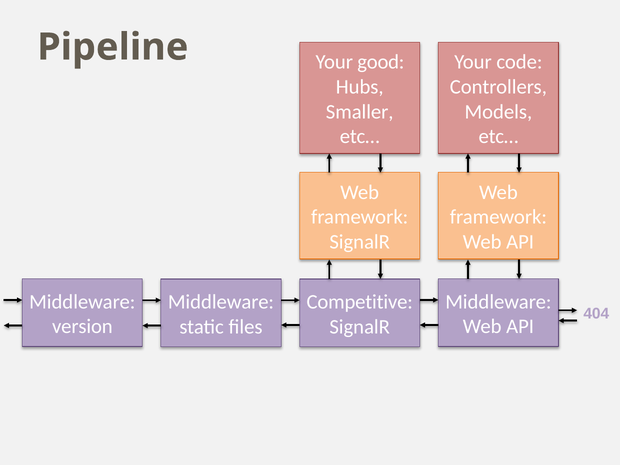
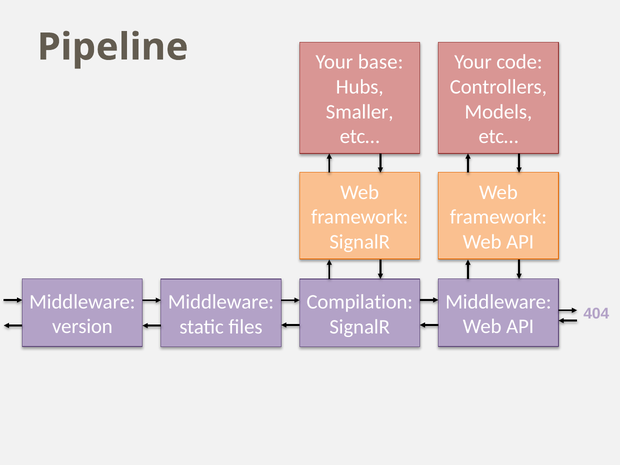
good: good -> base (381, 62)
Competitive: Competitive -> Compilation (360, 302)
